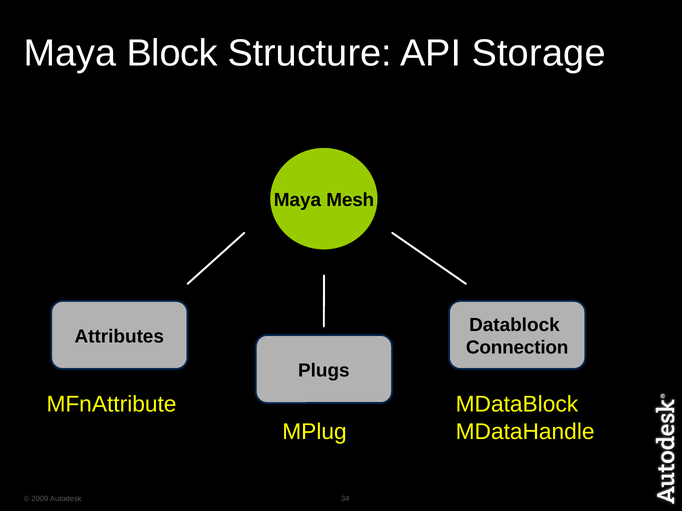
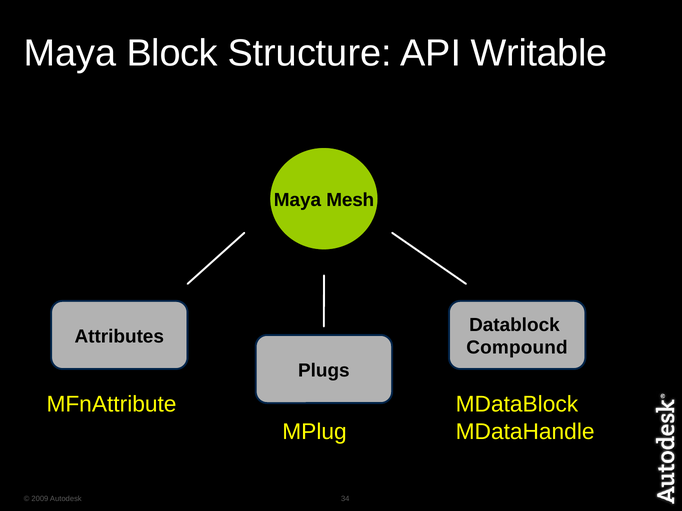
Storage: Storage -> Writable (539, 53)
Connection: Connection -> Compound (517, 348)
